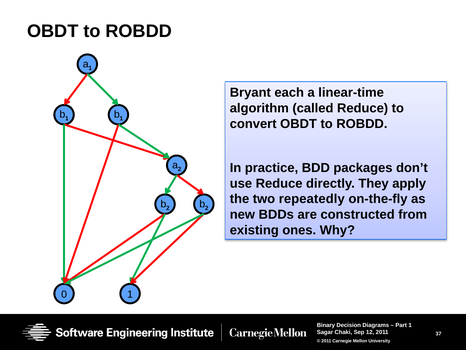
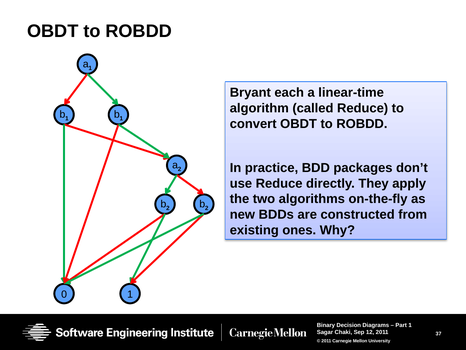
repeatedly: repeatedly -> algorithms (312, 199)
